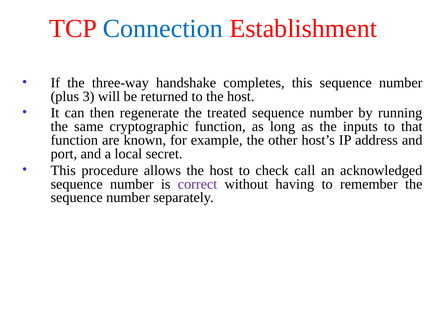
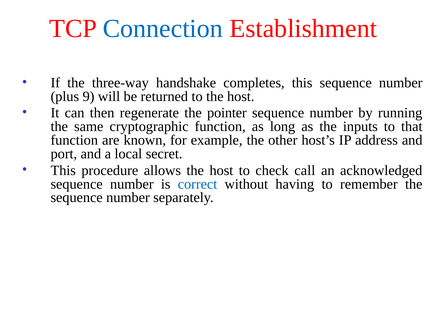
3: 3 -> 9 (89, 96)
treated: treated -> pointer (227, 113)
correct colour: purple -> blue (198, 184)
